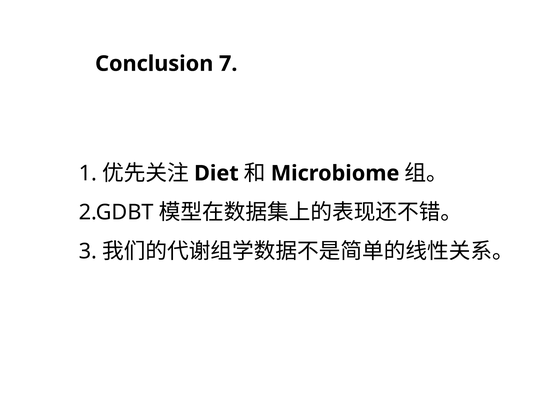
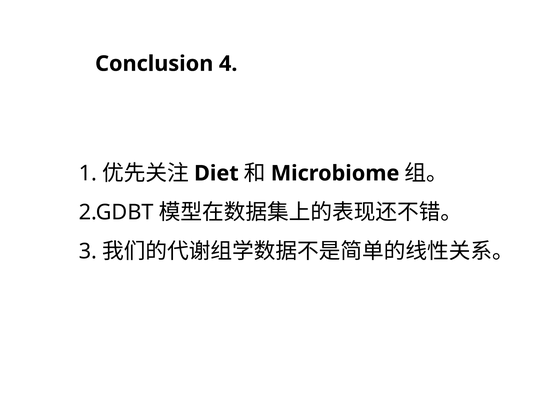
7: 7 -> 4 (228, 64)
